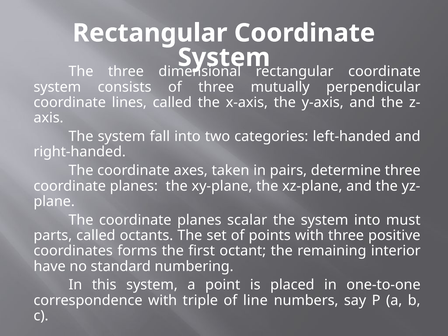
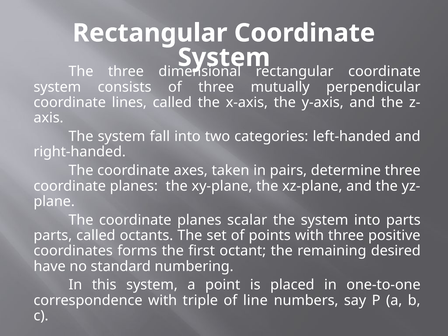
into must: must -> parts (403, 220)
interior: interior -> desired (396, 251)
